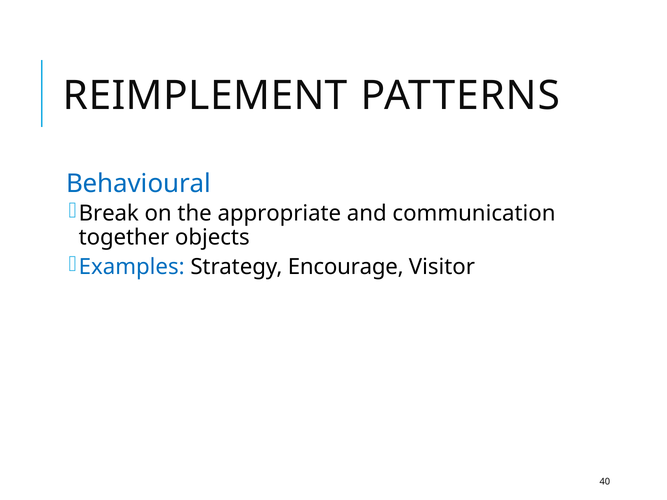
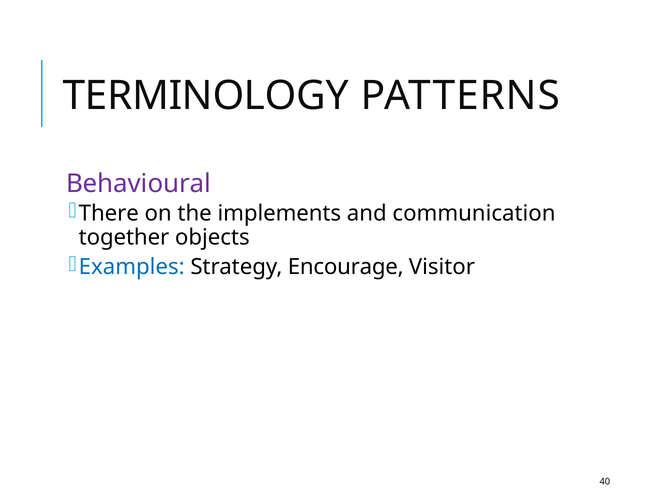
REIMPLEMENT: REIMPLEMENT -> TERMINOLOGY (206, 96)
Behavioural colour: blue -> purple (139, 184)
Break: Break -> There (109, 214)
appropriate: appropriate -> implements (279, 214)
